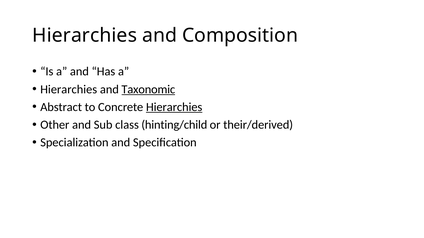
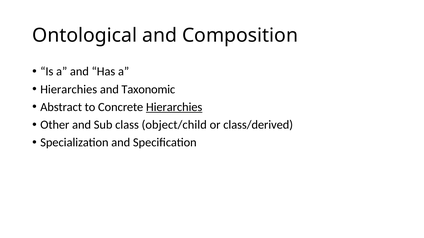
Hierarchies: Hierarchies -> Ontological (85, 36)
Taxonomic underline: present -> none (148, 89)
hinting/child: hinting/child -> object/child (174, 125)
their/derived: their/derived -> class/derived (258, 125)
